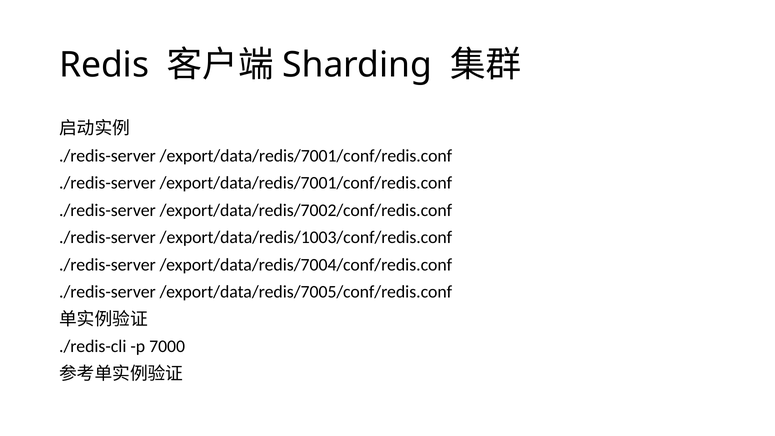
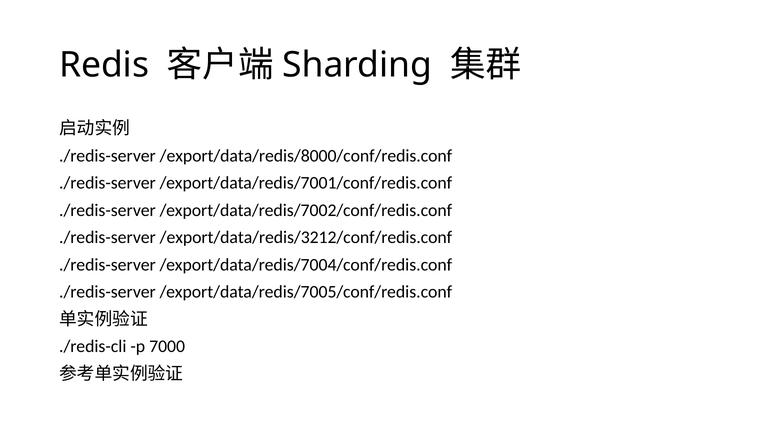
/export/data/redis/7001/conf/redis.conf: /export/data/redis/7001/conf/redis.conf -> /export/data/redis/8000/conf/redis.conf (306, 156)
/export/data/redis/1003/conf/redis.conf: /export/data/redis/1003/conf/redis.conf -> /export/data/redis/3212/conf/redis.conf (306, 237)
